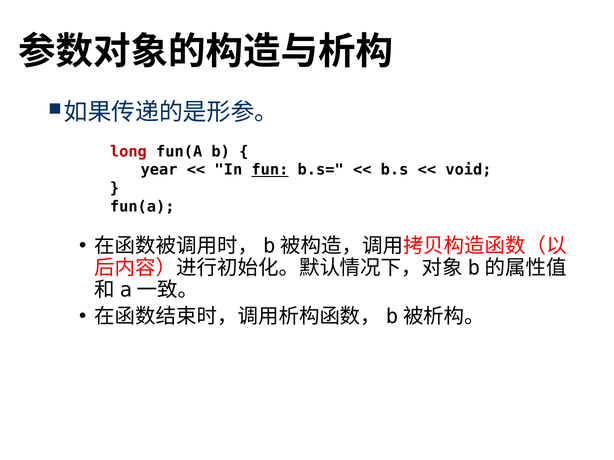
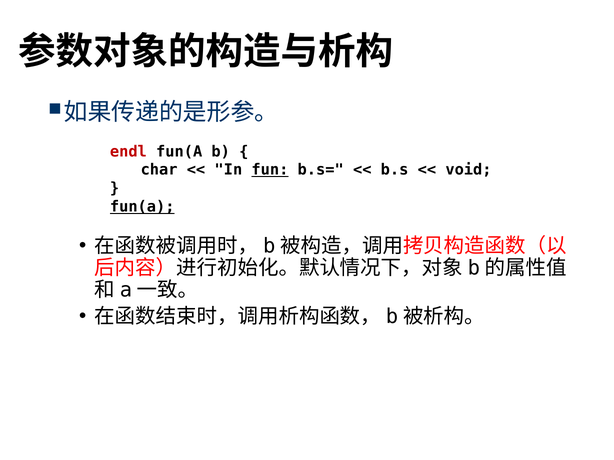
long: long -> endl (128, 152)
year: year -> char (159, 170)
fun(a underline: none -> present (142, 207)
